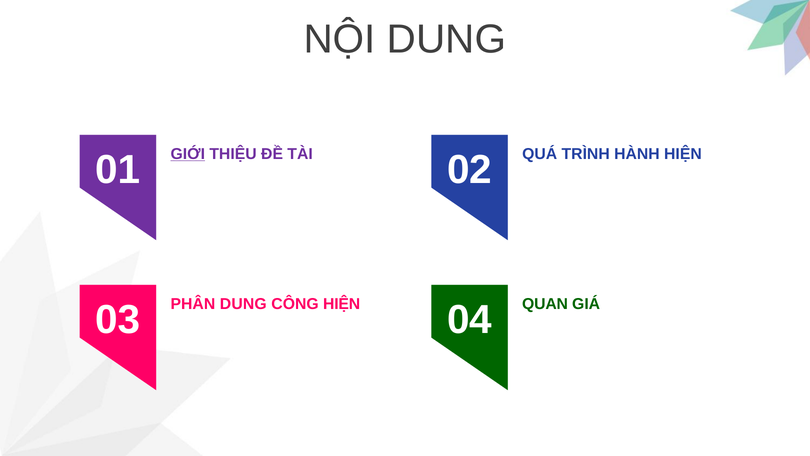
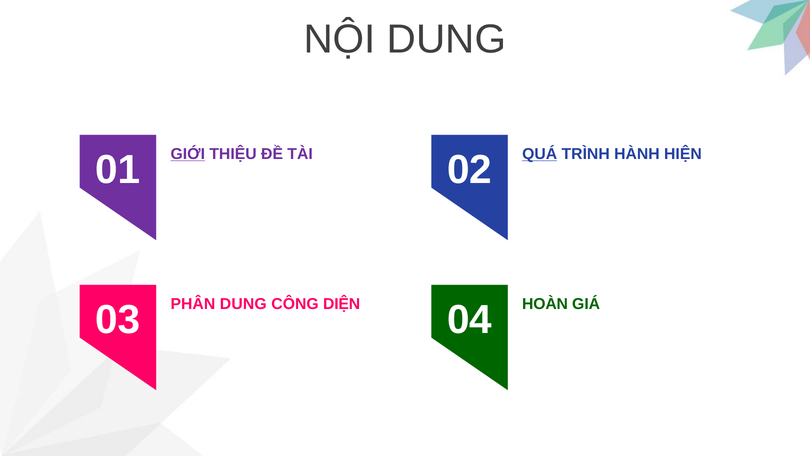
QUÁ underline: none -> present (540, 154)
CÔNG HIỆN: HIỆN -> DIỆN (342, 304)
QUAN: QUAN -> HOÀN (545, 304)
